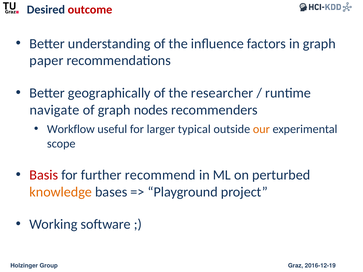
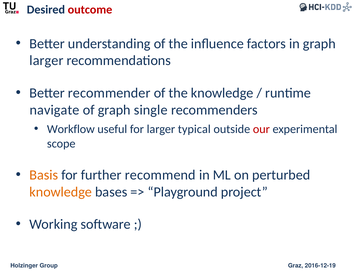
paper: paper -> larger (46, 61)
geographically: geographically -> recommender (109, 93)
the researcher: researcher -> knowledge (222, 93)
nodes: nodes -> single (151, 110)
our colour: orange -> red (261, 129)
Basis colour: red -> orange (44, 175)
